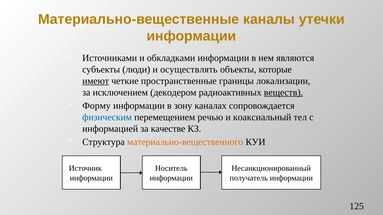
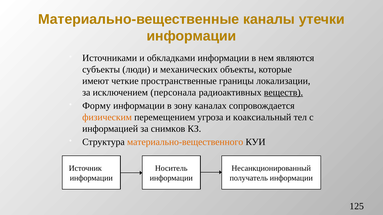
осуществлять: осуществлять -> механических (189, 70)
имеют underline: present -> none (96, 81)
декодером: декодером -> персонала (173, 93)
физическим colour: blue -> orange (107, 117)
речью: речью -> угроза (210, 117)
качестве: качестве -> снимков (168, 129)
